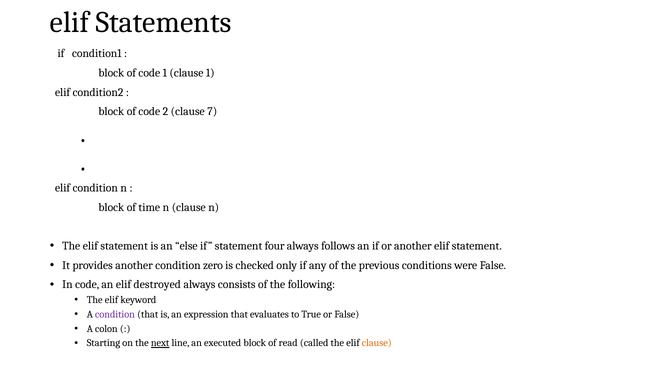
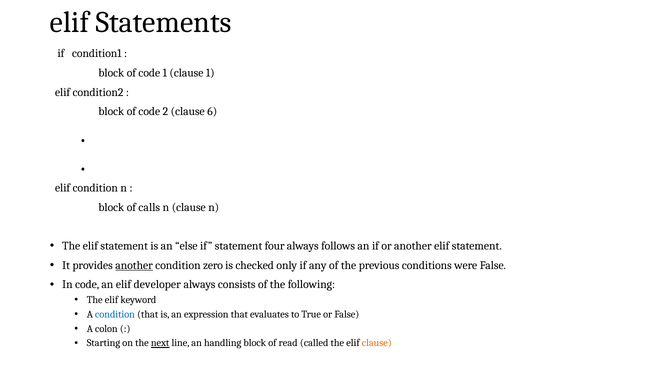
7: 7 -> 6 (212, 112)
time: time -> calls (149, 207)
another underline: none -> present (134, 266)
destroyed: destroyed -> developer (157, 285)
condition colour: purple -> blue (115, 315)
executed: executed -> handling (223, 343)
